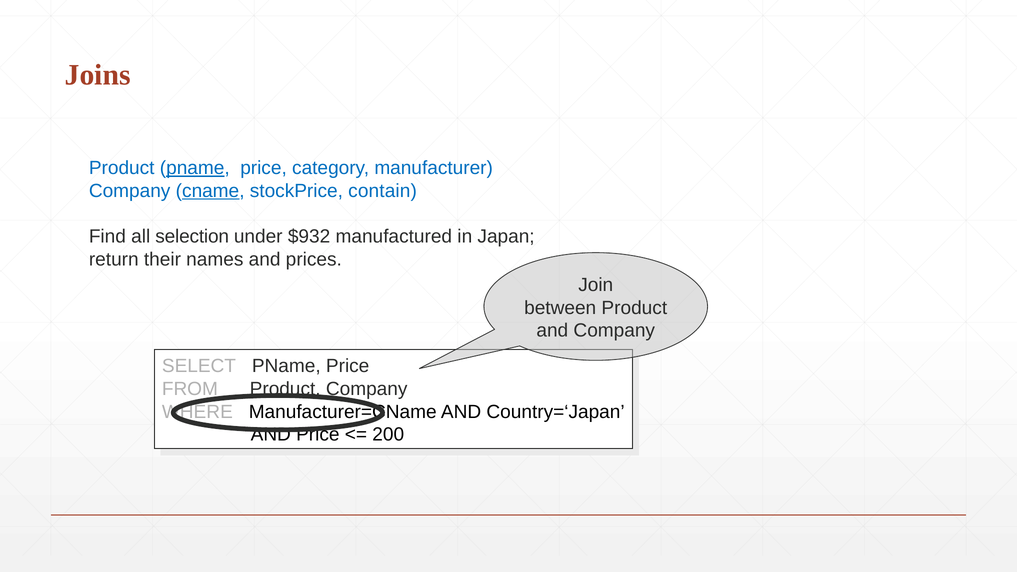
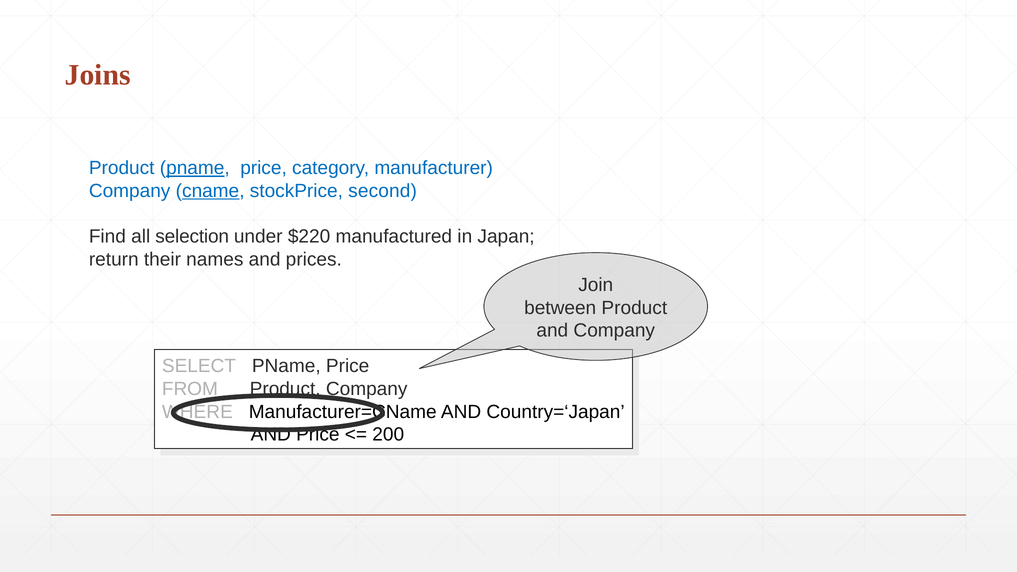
contain: contain -> second (383, 191)
$932: $932 -> $220 (309, 236)
